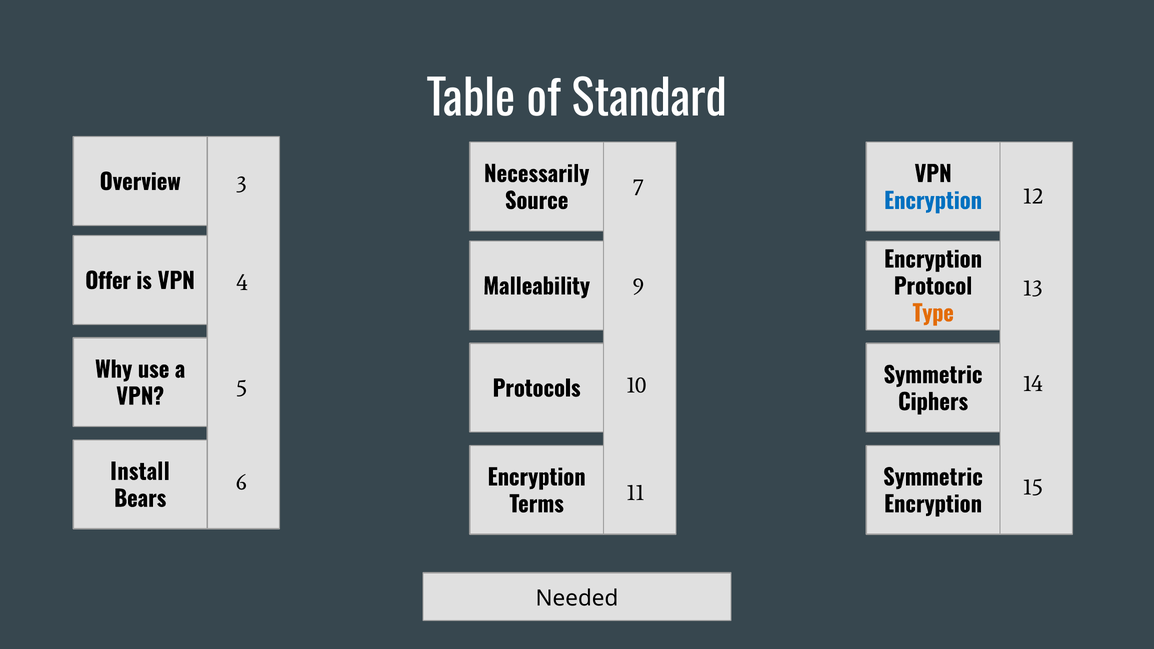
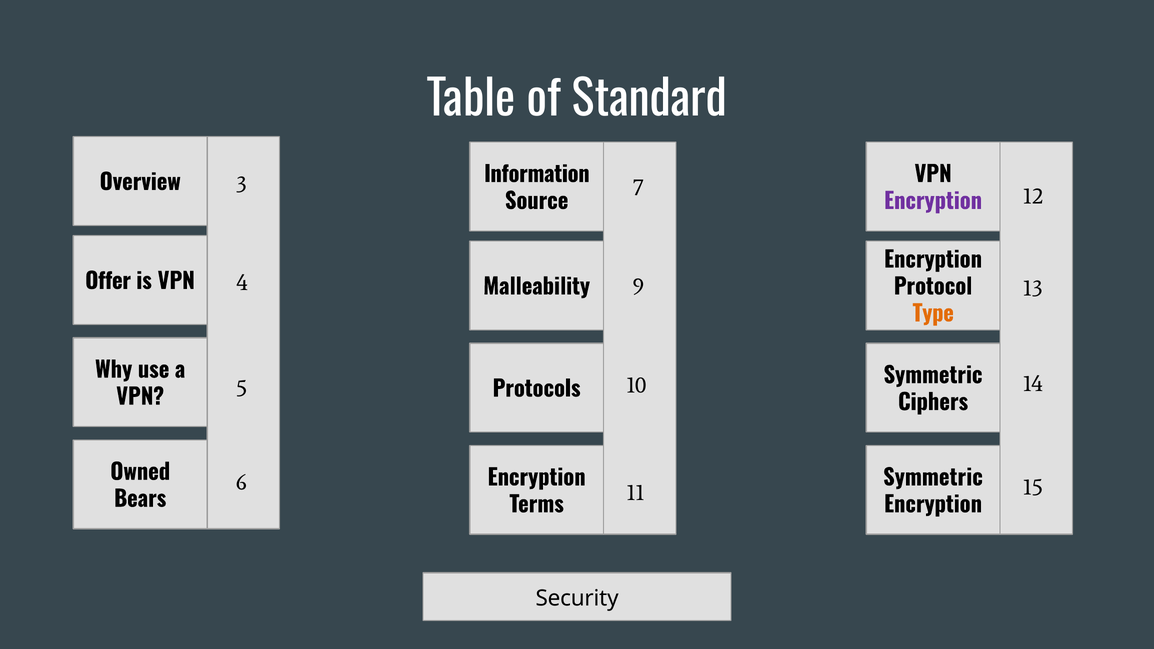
Necessarily: Necessarily -> Information (537, 175)
Encryption colour: blue -> purple (933, 202)
Install: Install -> Owned (140, 473)
Needed: Needed -> Security (577, 598)
